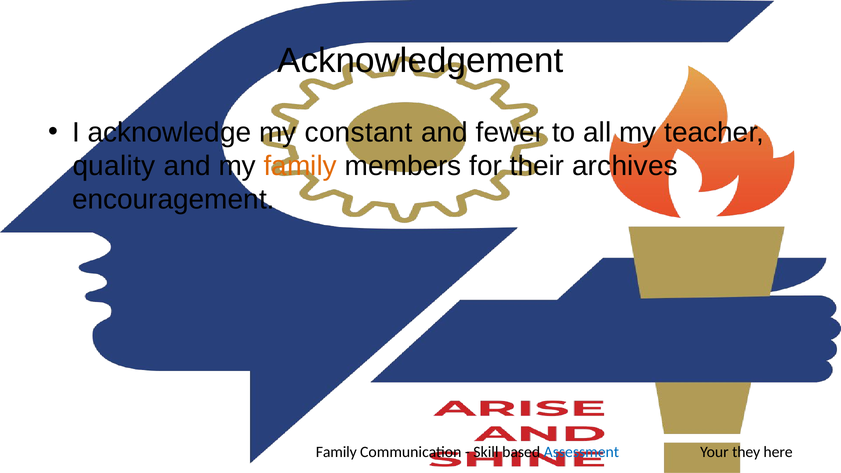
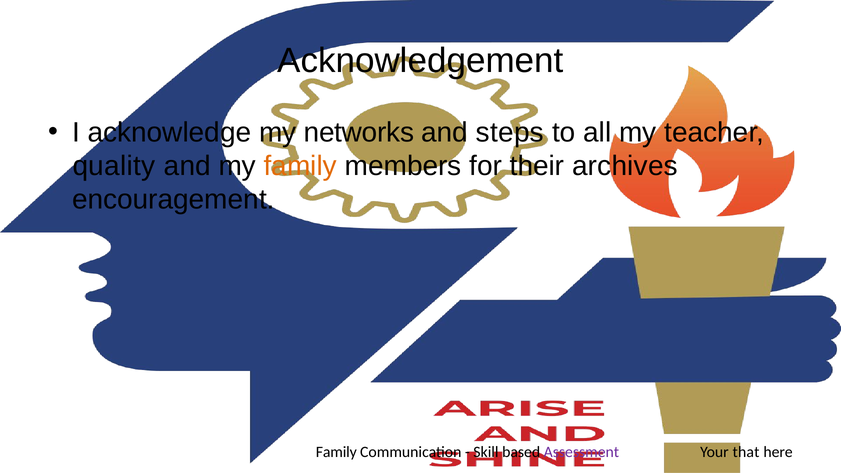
constant: constant -> networks (359, 132)
fewer: fewer -> steps (510, 132)
Assessment colour: blue -> purple (581, 452)
they: they -> that (746, 452)
